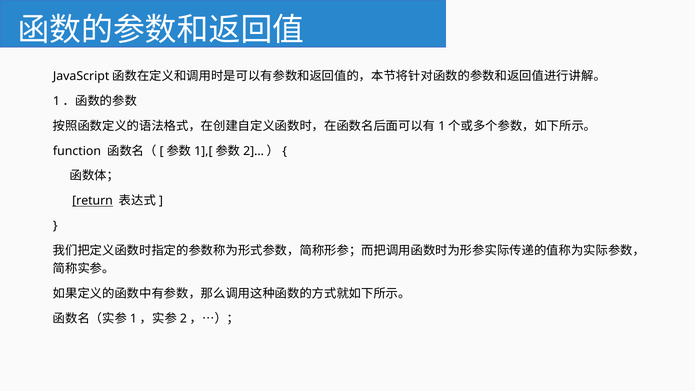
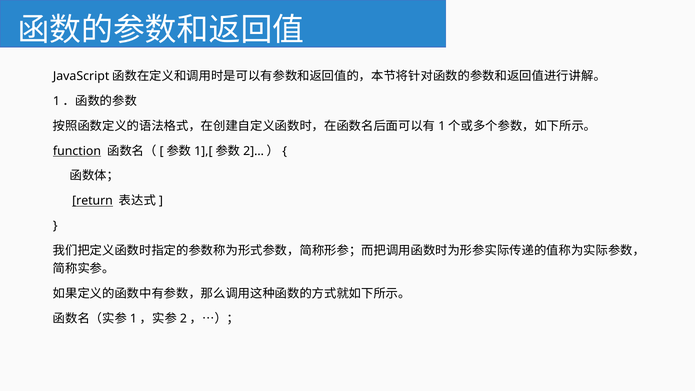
function underline: none -> present (77, 151)
